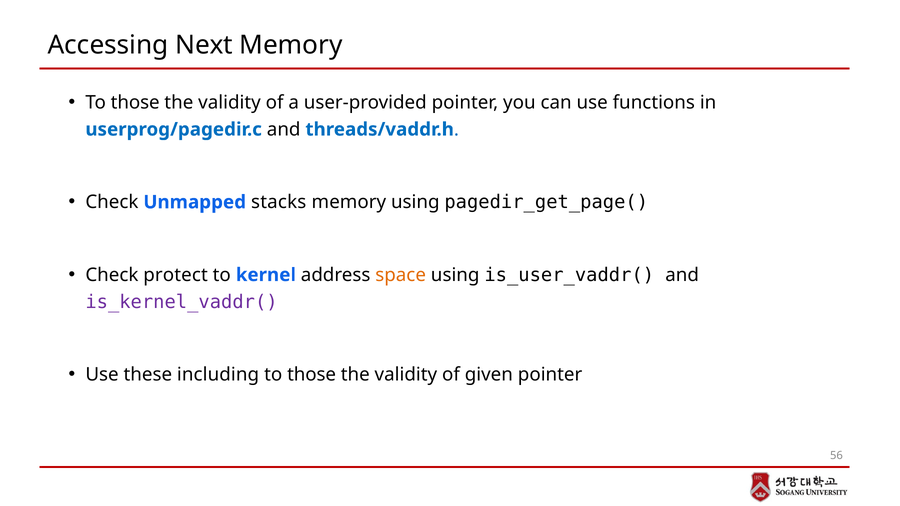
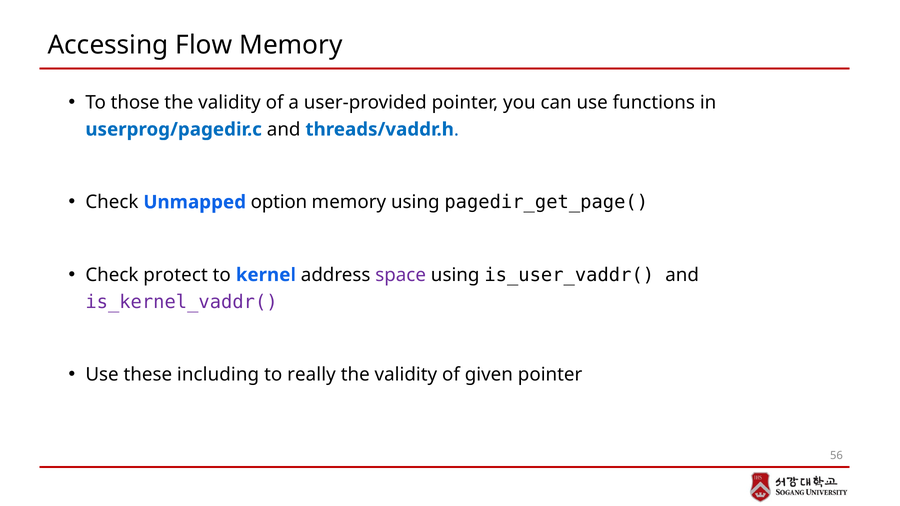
Next: Next -> Flow (204, 45)
stacks: stacks -> option (279, 202)
space colour: orange -> purple (401, 275)
those: those -> really (311, 375)
